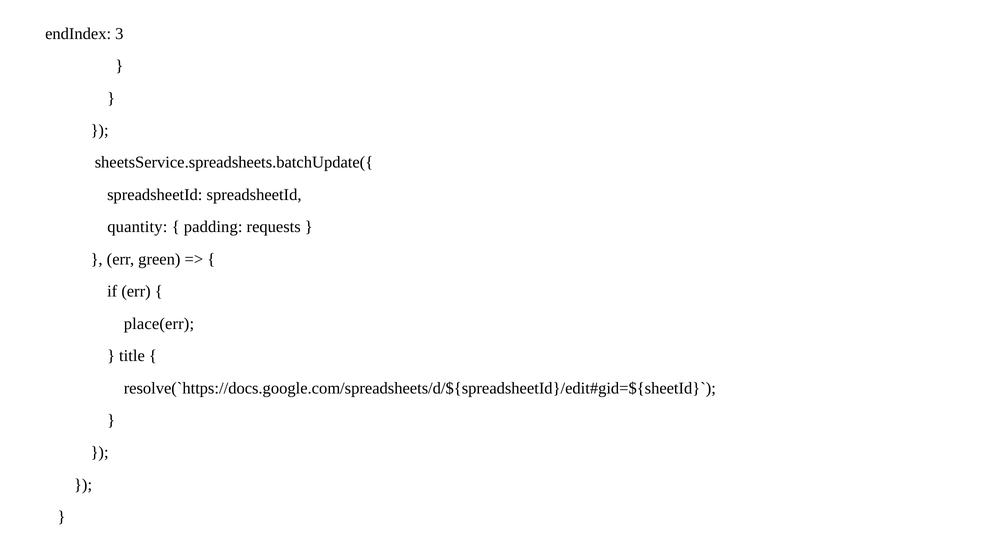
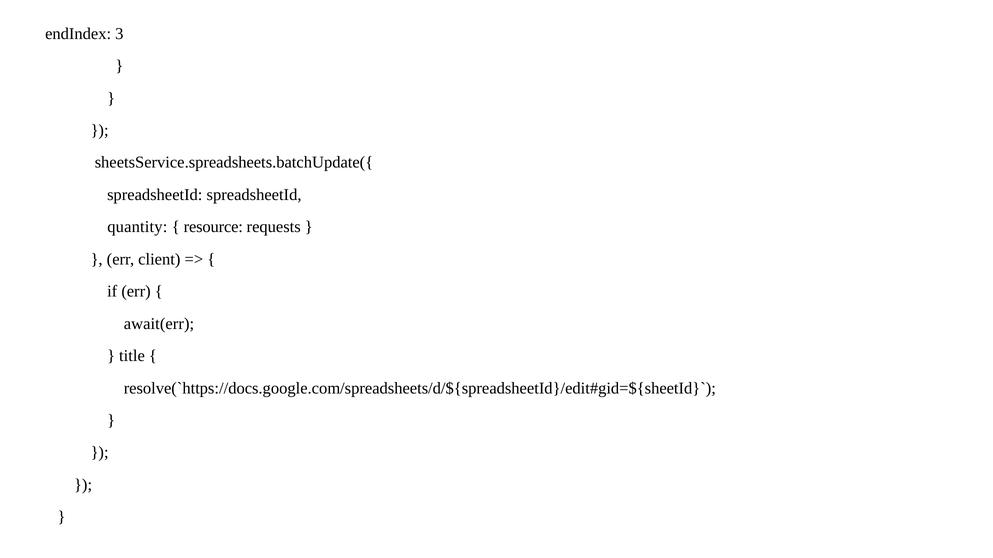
padding: padding -> resource (213, 227)
green: green -> client (159, 259)
place(err: place(err -> await(err (159, 324)
